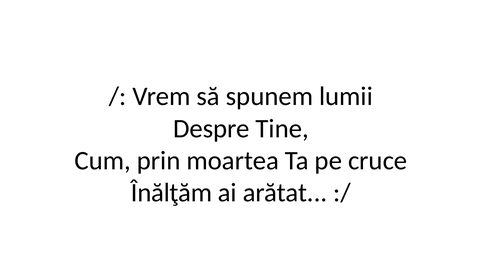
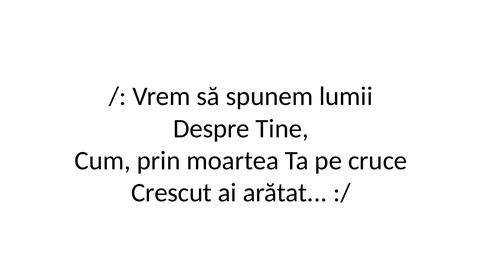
Înălţăm: Înălţăm -> Crescut (171, 193)
